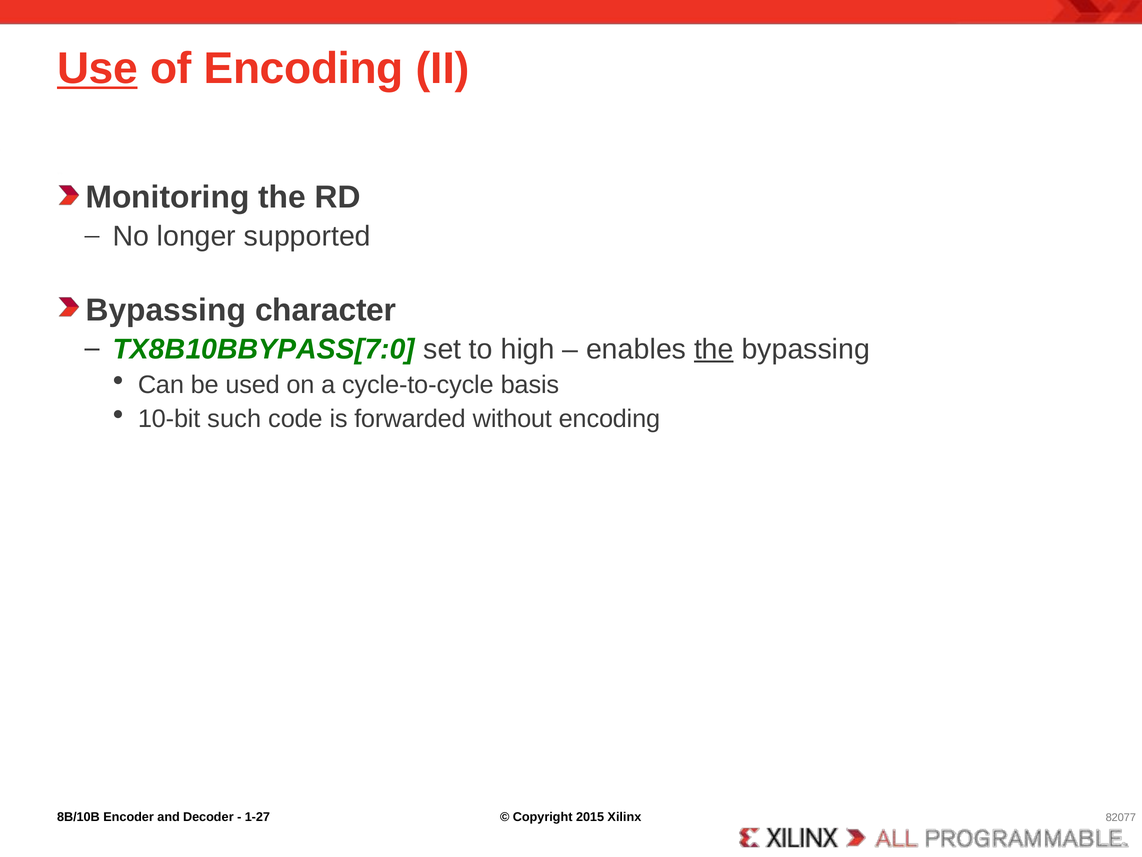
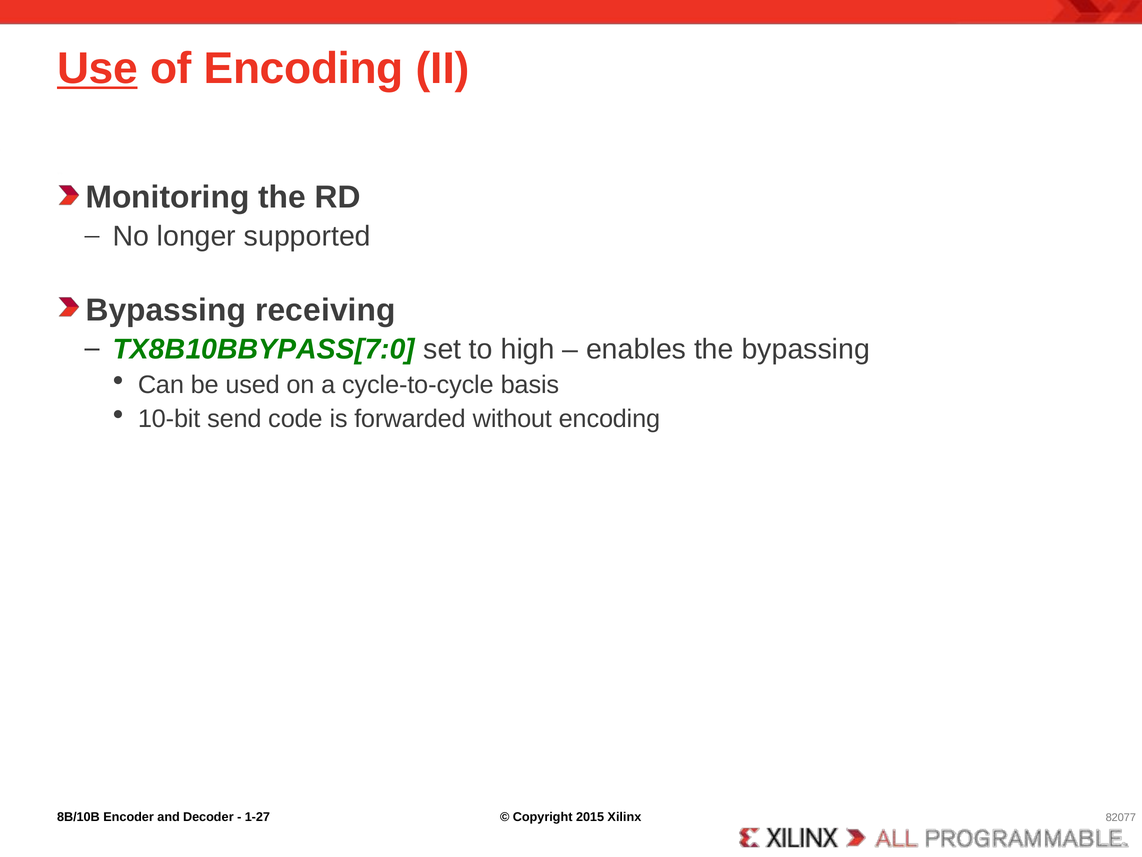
character: character -> receiving (325, 310)
the underline: present -> none (714, 349)
such: such -> send (234, 419)
